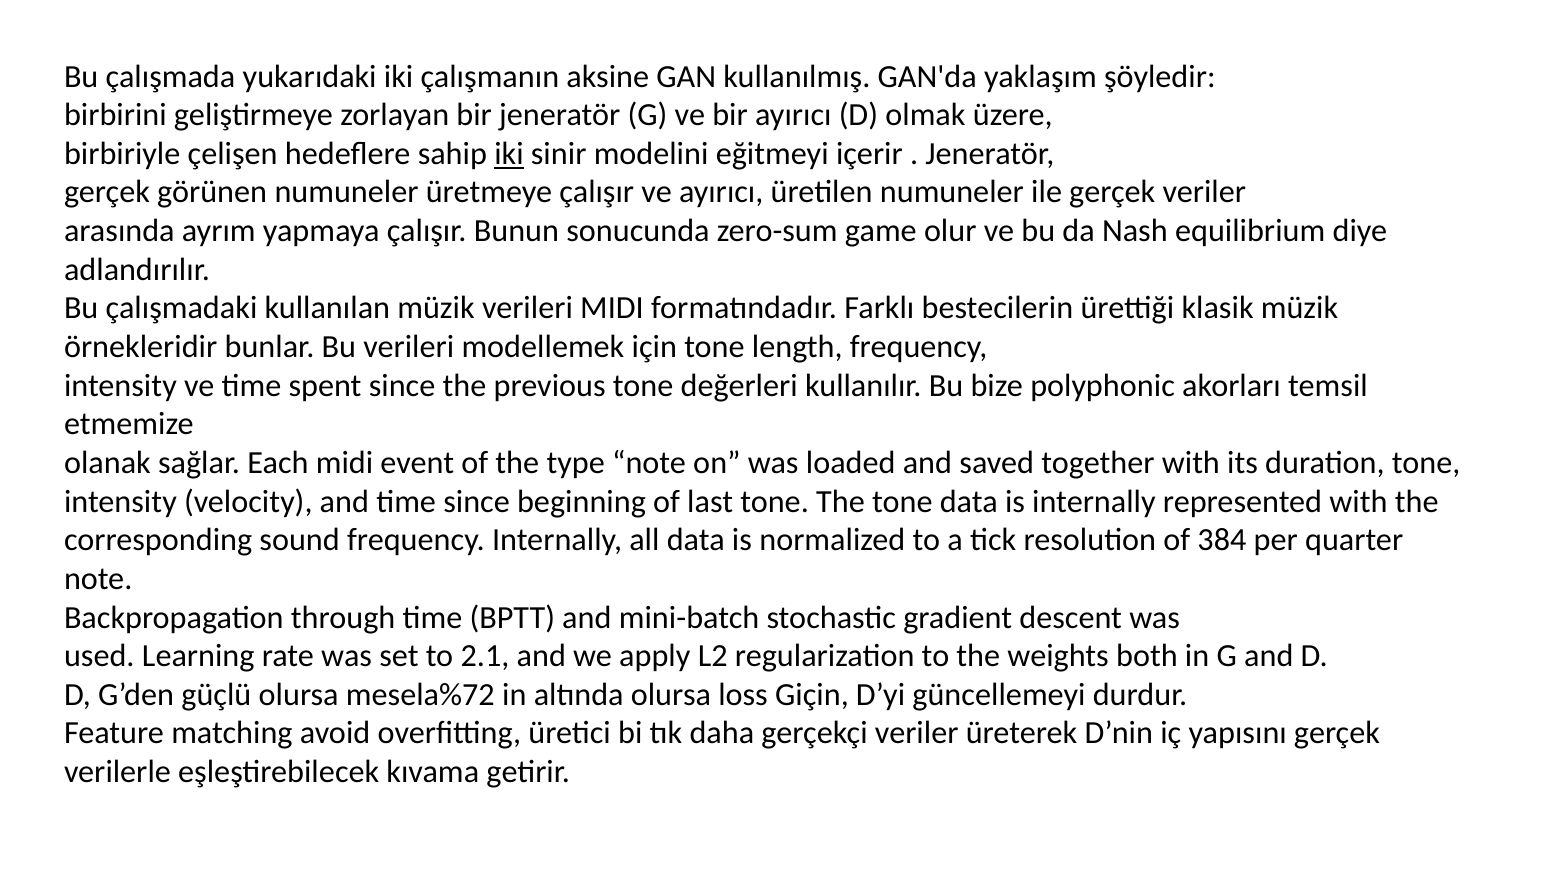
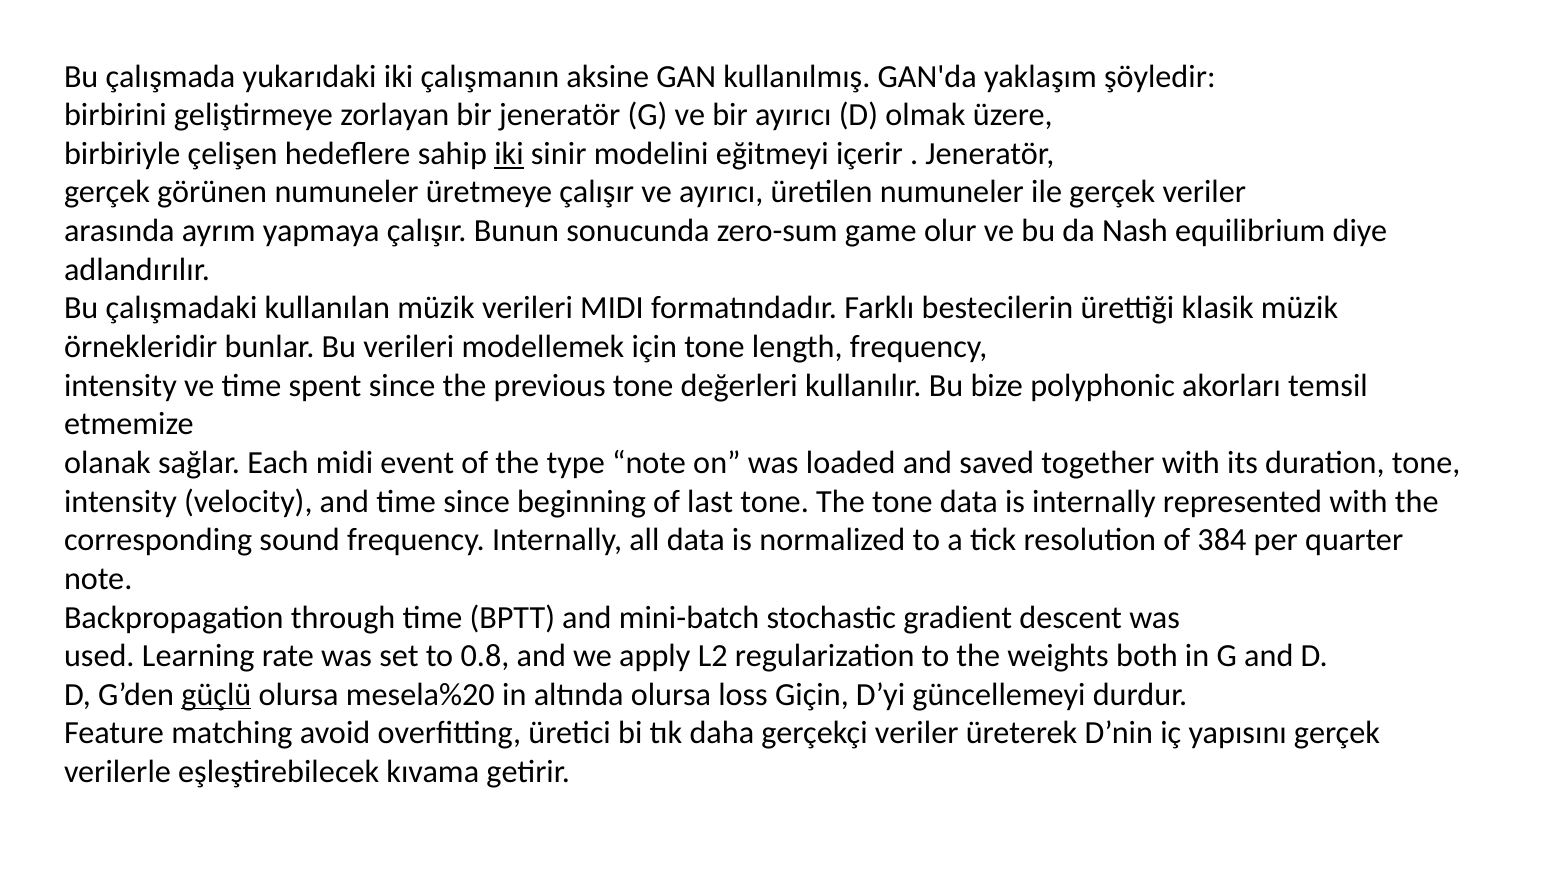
2.1: 2.1 -> 0.8 (485, 656)
güçlü underline: none -> present (216, 694)
mesela%72: mesela%72 -> mesela%20 (420, 694)
